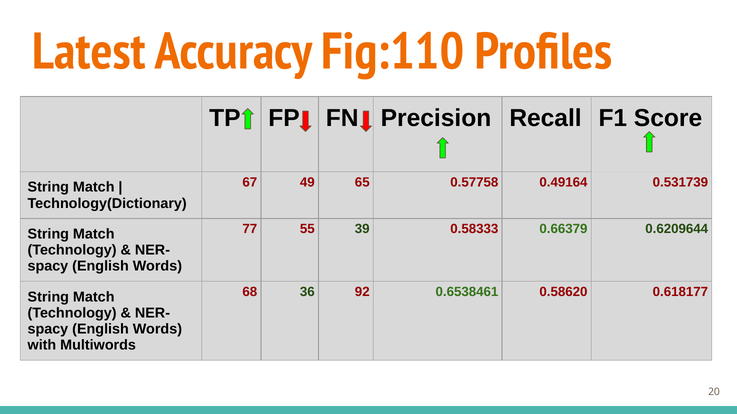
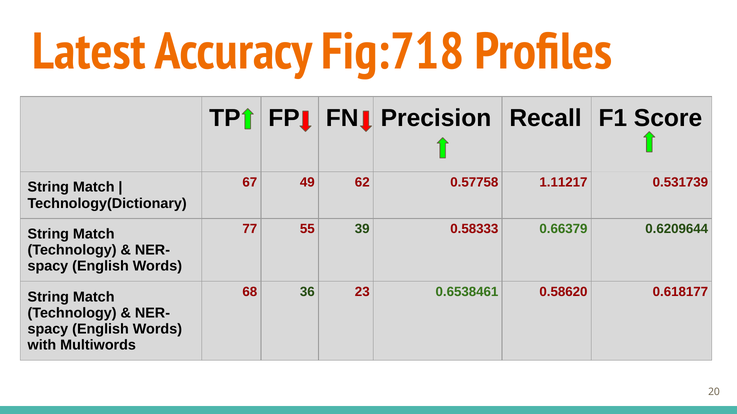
Fig:110: Fig:110 -> Fig:718 (393, 52)
65: 65 -> 62 (362, 182)
0.49164: 0.49164 -> 1.11217 (563, 182)
92: 92 -> 23 (362, 292)
